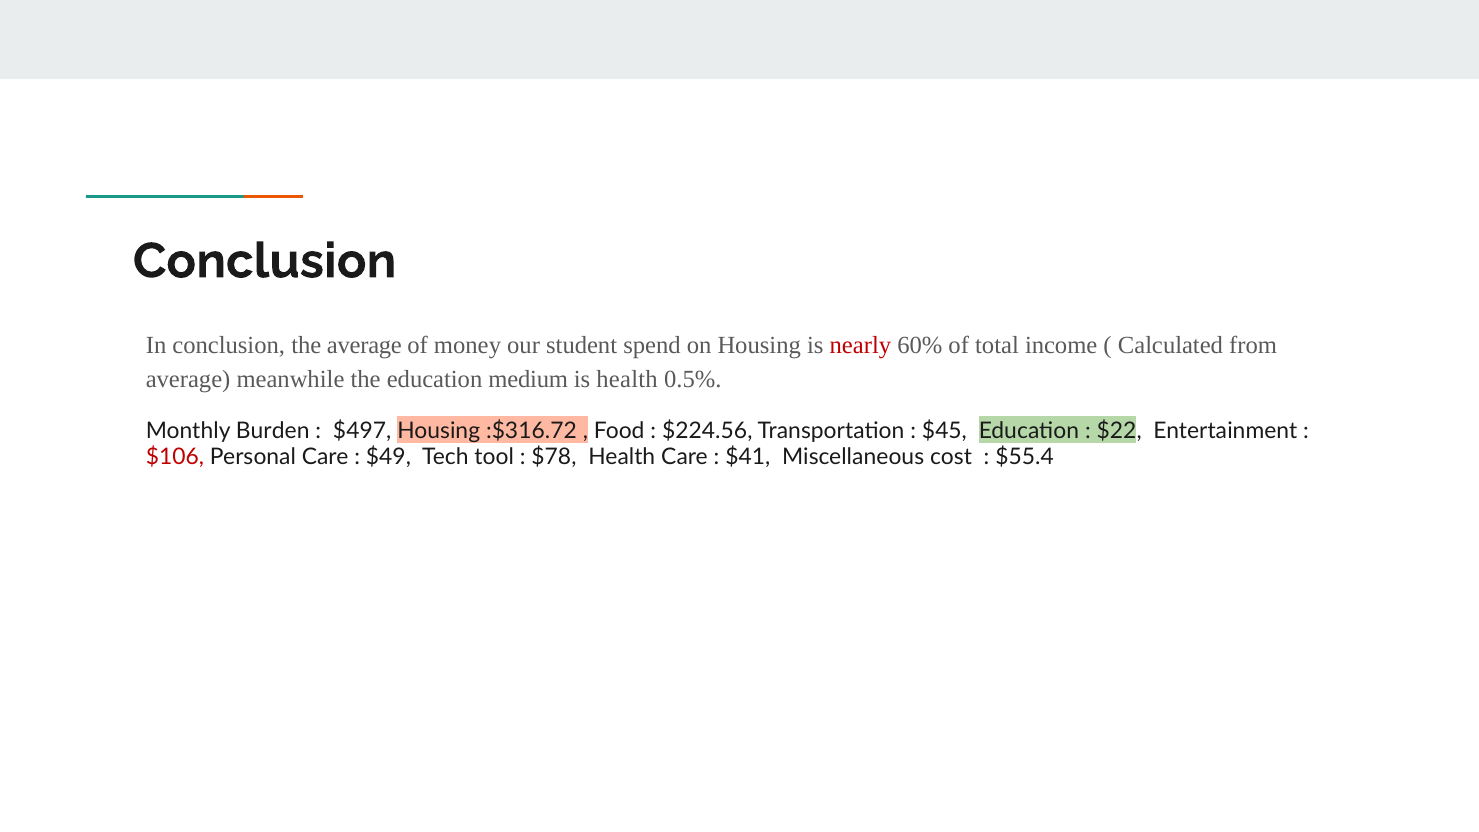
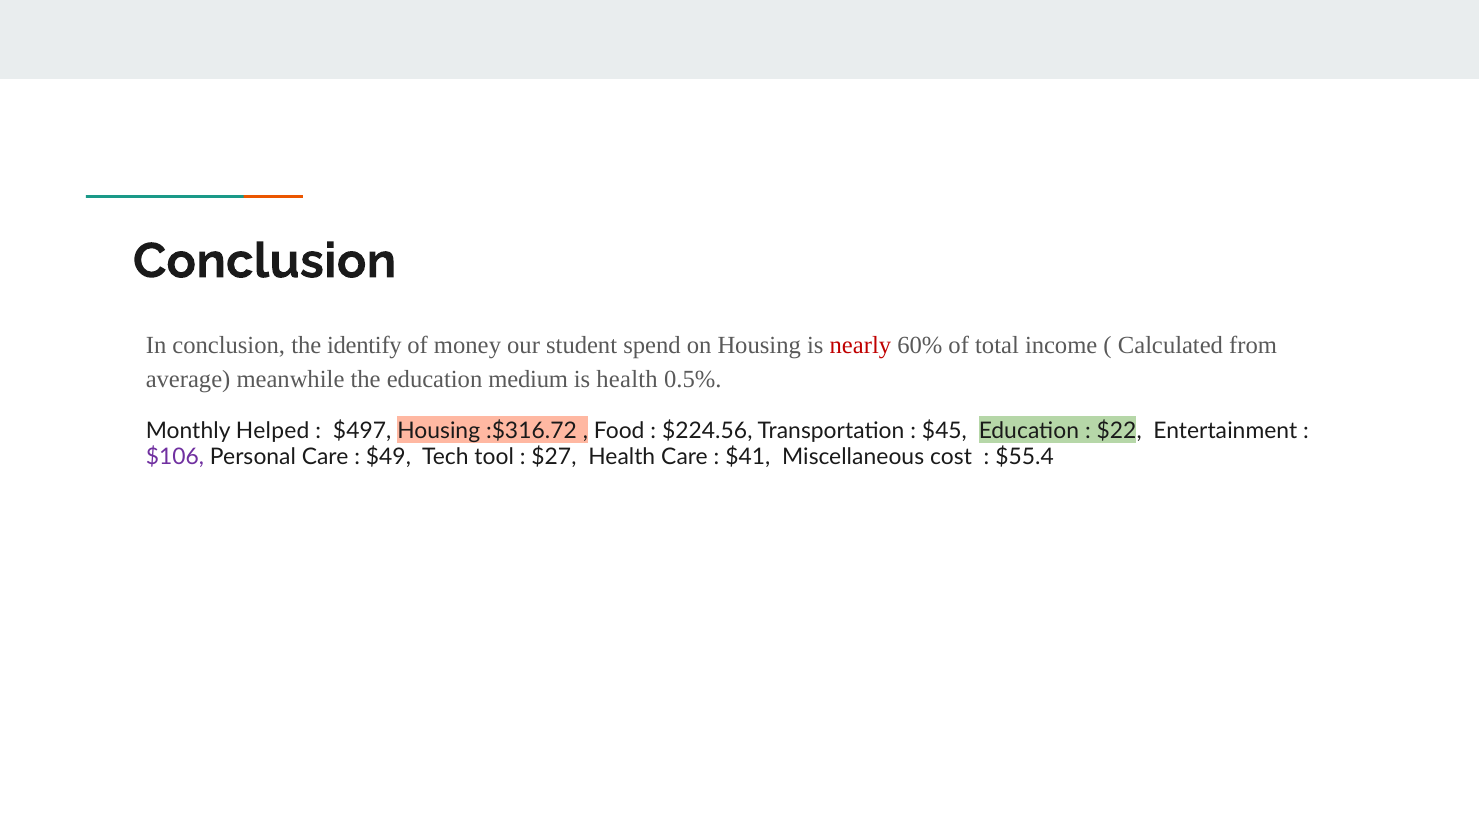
the average: average -> identify (364, 346)
Burden: Burden -> Helped (273, 431)
$106 colour: red -> purple (175, 457)
$78: $78 -> $27 (554, 457)
